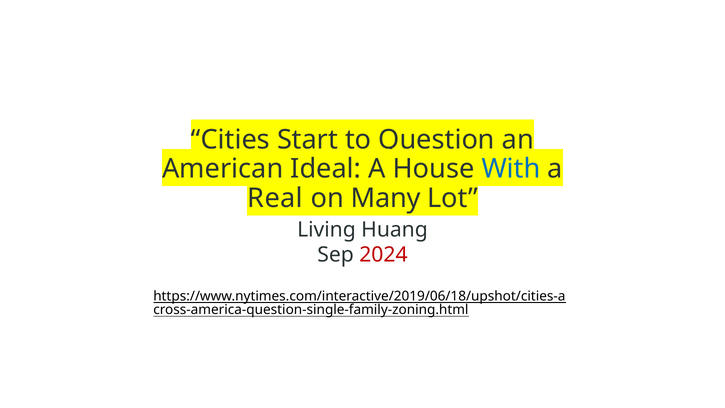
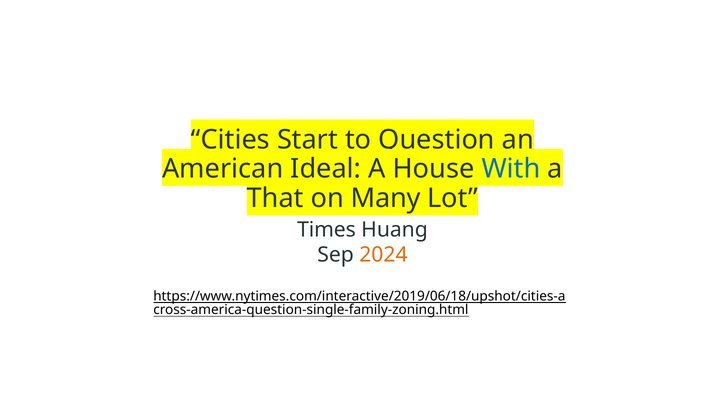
Real: Real -> That (275, 198)
Living: Living -> Times (326, 229)
2024 colour: red -> orange (383, 255)
